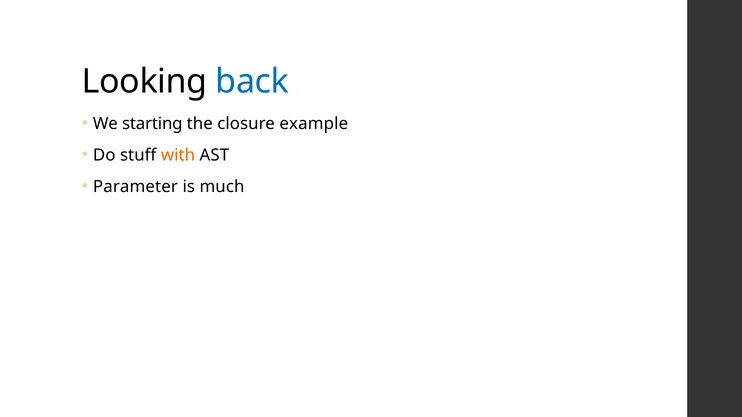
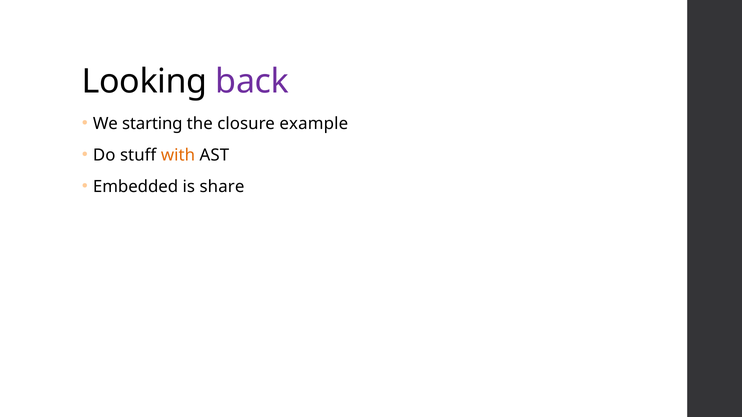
back colour: blue -> purple (252, 82)
Parameter: Parameter -> Embedded (136, 187)
much: much -> share (222, 187)
